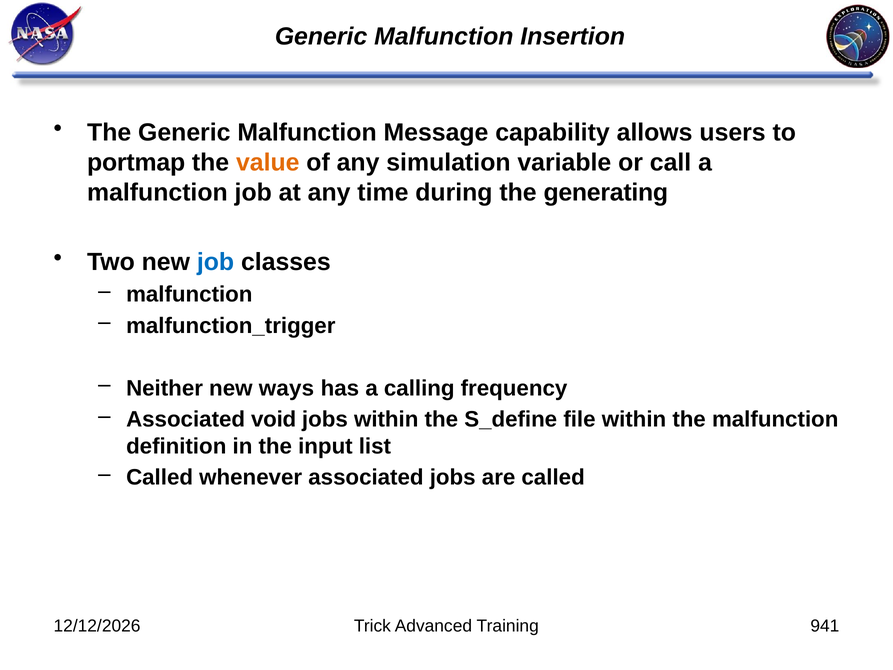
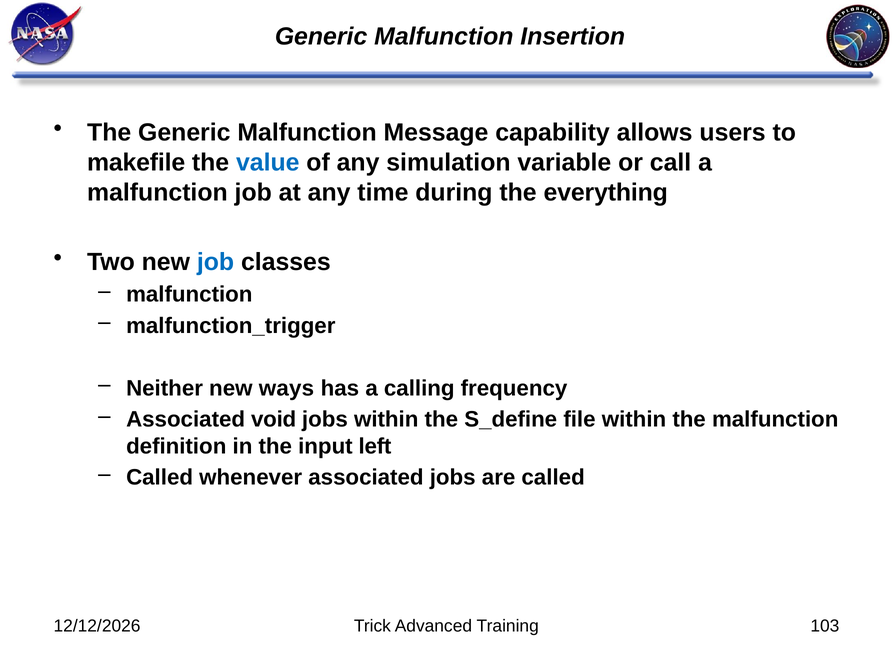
portmap: portmap -> makefile (136, 162)
value colour: orange -> blue (268, 162)
generating: generating -> everything (606, 192)
list: list -> left (375, 446)
941: 941 -> 103 (825, 626)
